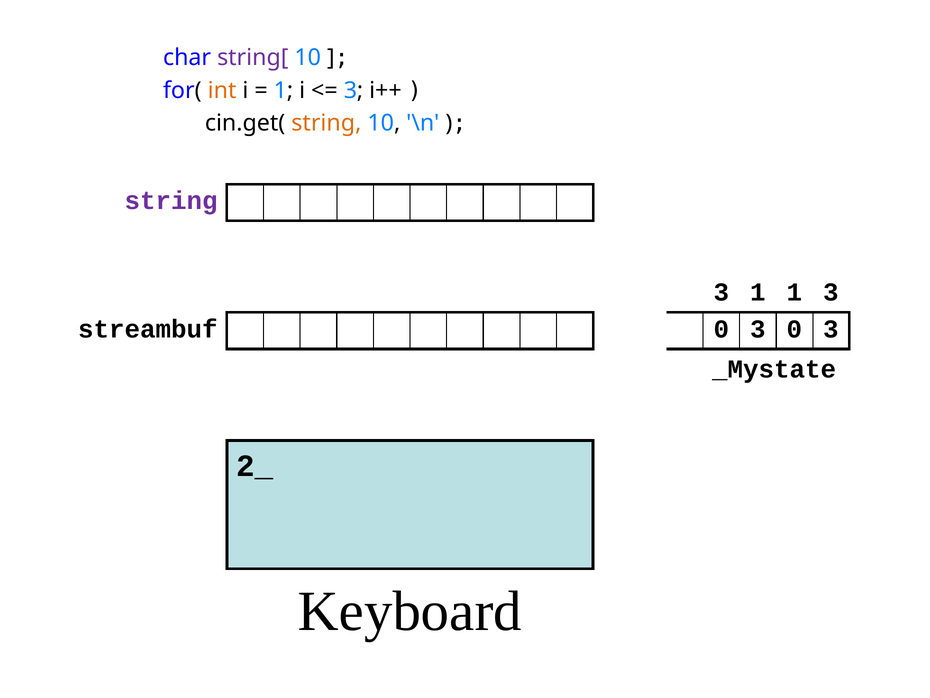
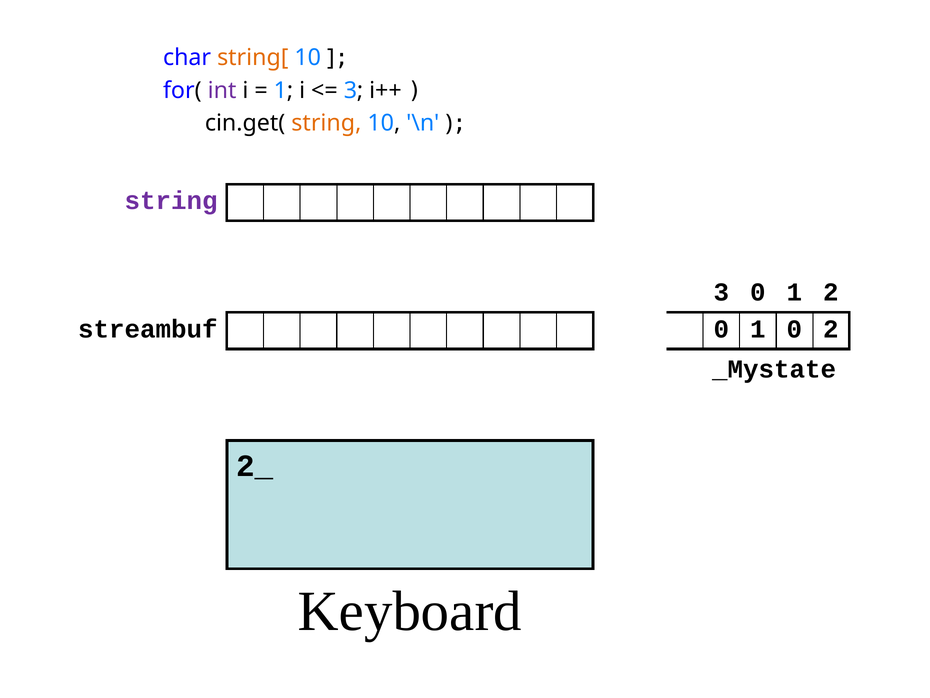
string[ colour: purple -> orange (253, 58)
int colour: orange -> purple (222, 90)
3 1: 1 -> 0 (758, 292)
1 3: 3 -> 2 (831, 292)
3: 3 -> 1 (758, 329)
3: 3 -> 2 (831, 329)
